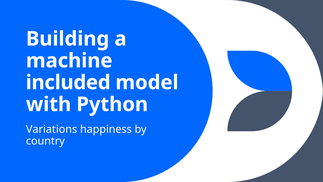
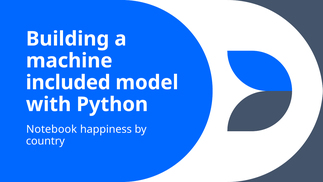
Variations: Variations -> Notebook (52, 129)
